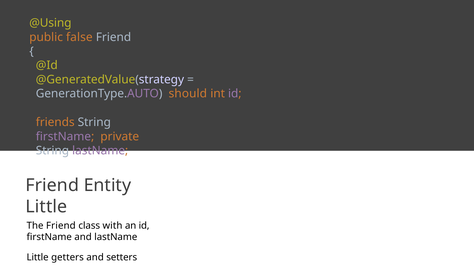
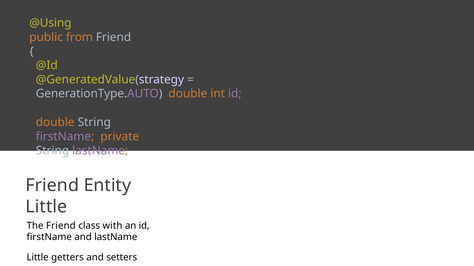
false: false -> from (79, 37)
GenerationType.AUTO should: should -> double (188, 94)
friends: friends -> double (55, 123)
